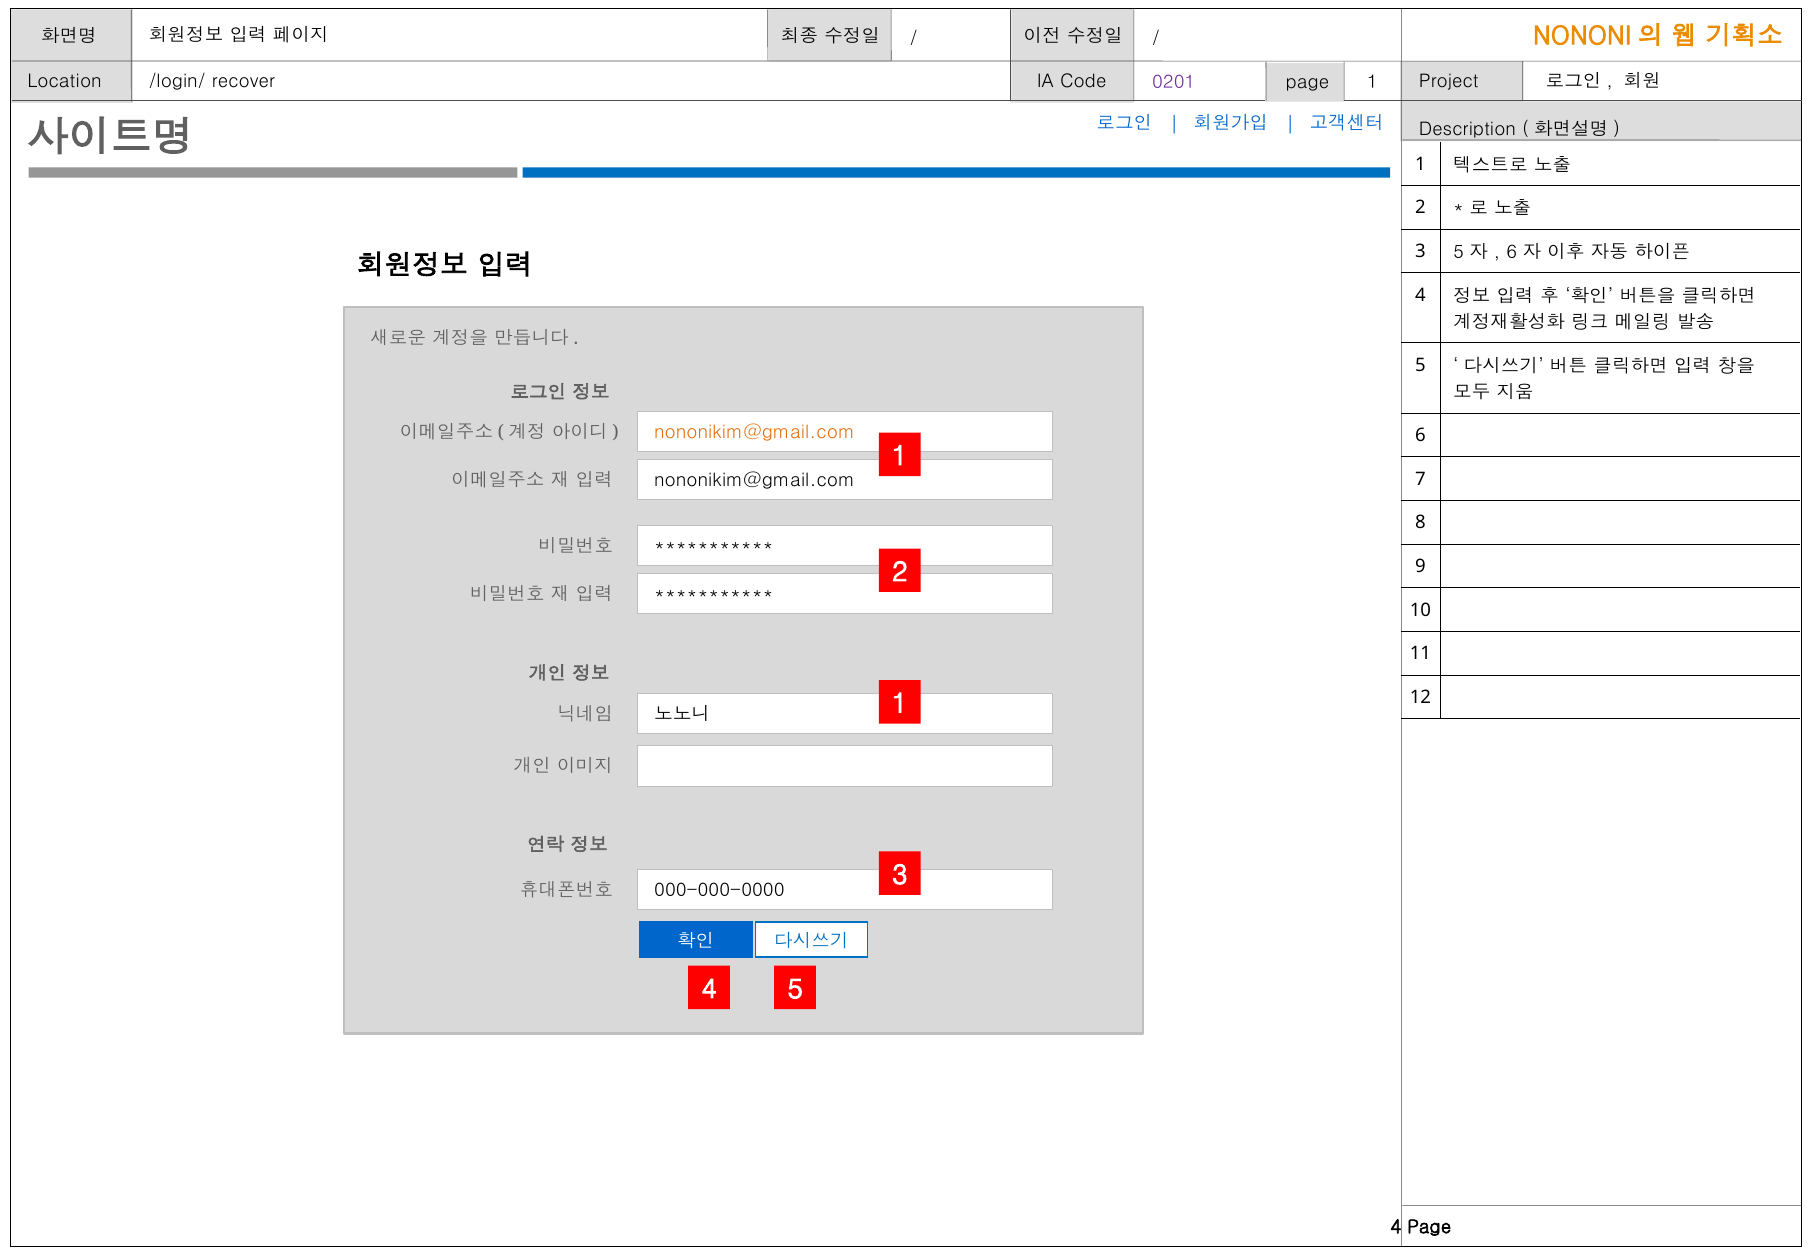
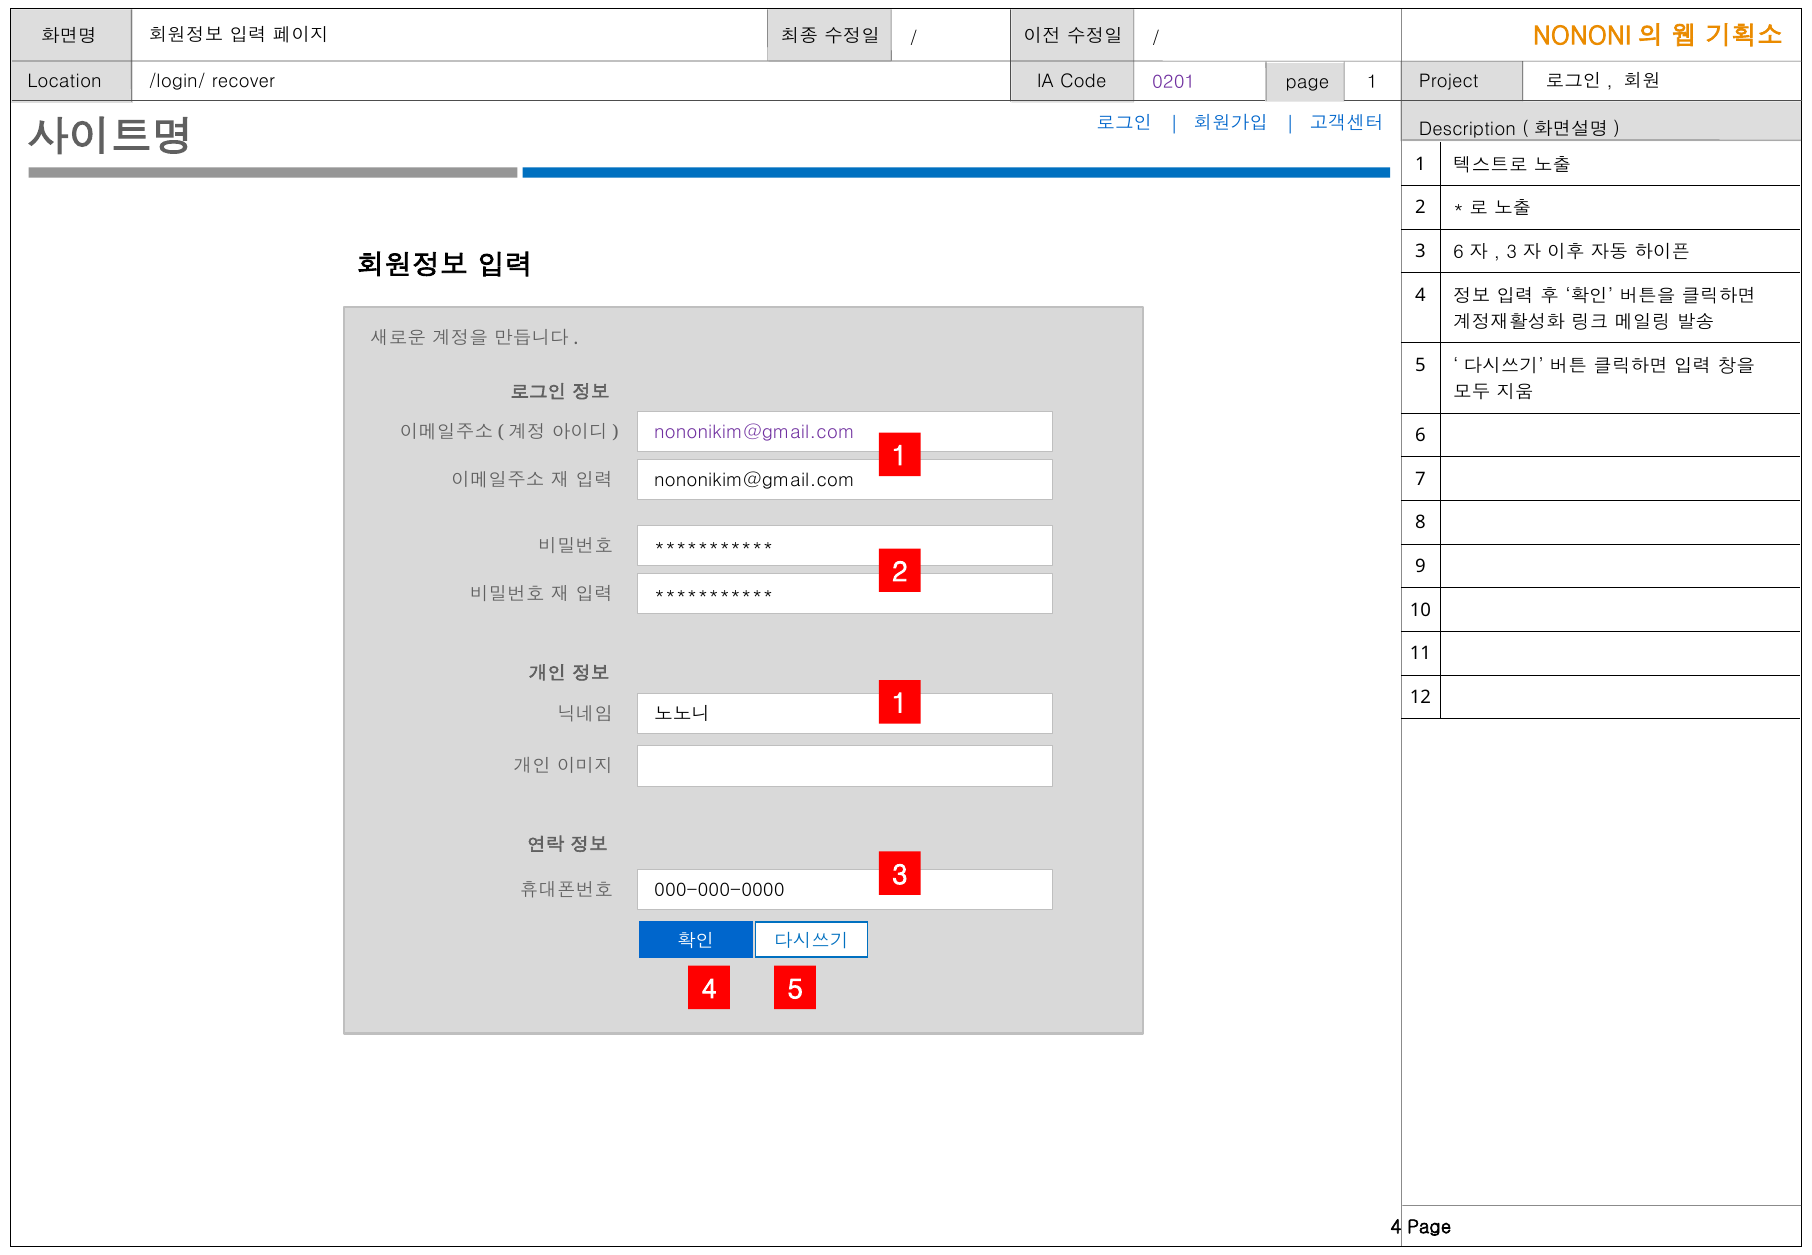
5: 5 -> 6 (1459, 252)
6: 6 -> 3 (1512, 252)
nononikim@gmail.com colour: orange -> purple (755, 433)
